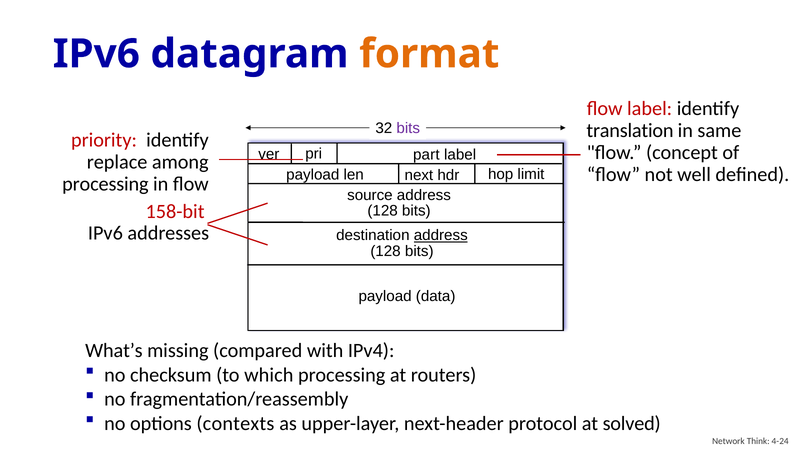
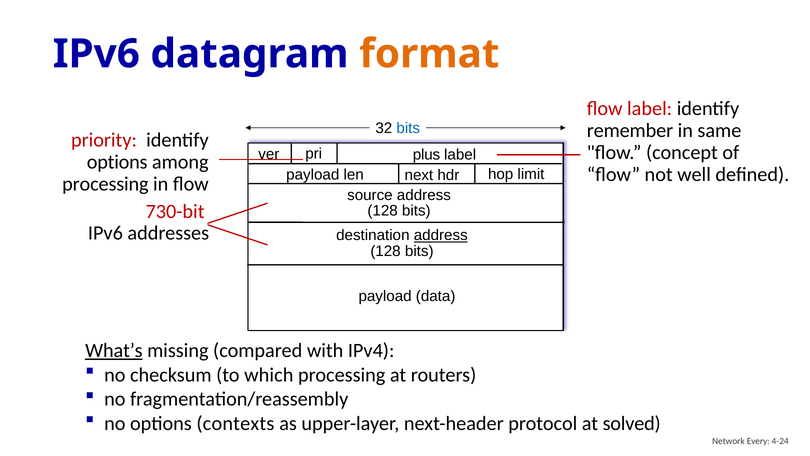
bits colour: purple -> blue (408, 128)
translation: translation -> remember (630, 130)
part: part -> plus (426, 154)
replace: replace -> options (117, 162)
158-bit: 158-bit -> 730-bit (175, 211)
What’s underline: none -> present (114, 350)
Think: Think -> Every (758, 441)
